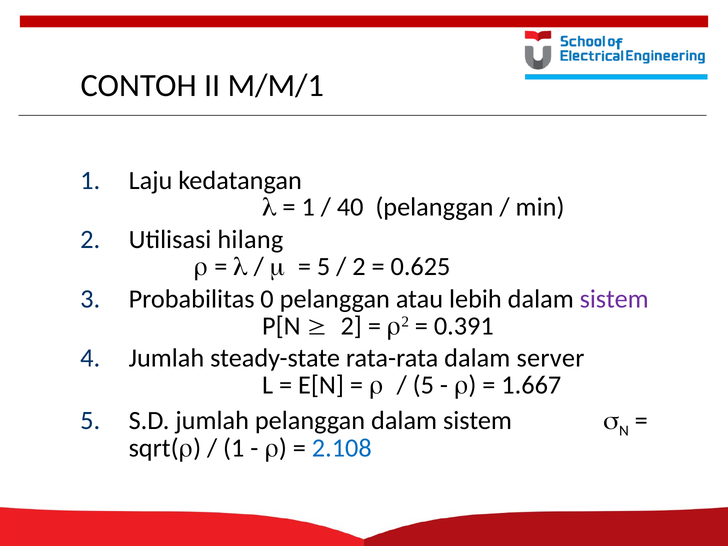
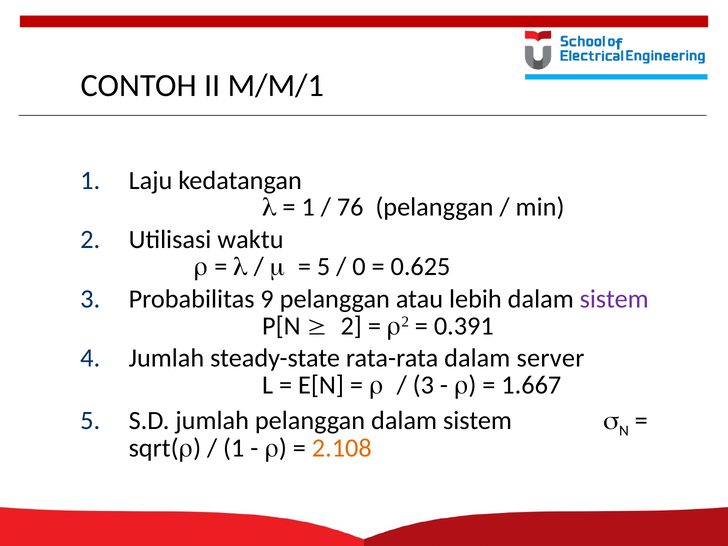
40: 40 -> 76 (350, 207)
hilang: hilang -> waktu (250, 240)
2: 2 -> 0 (359, 267)
0: 0 -> 9 (267, 299)
5: 5 -> 3 (423, 385)
2.108 colour: blue -> orange (342, 448)
